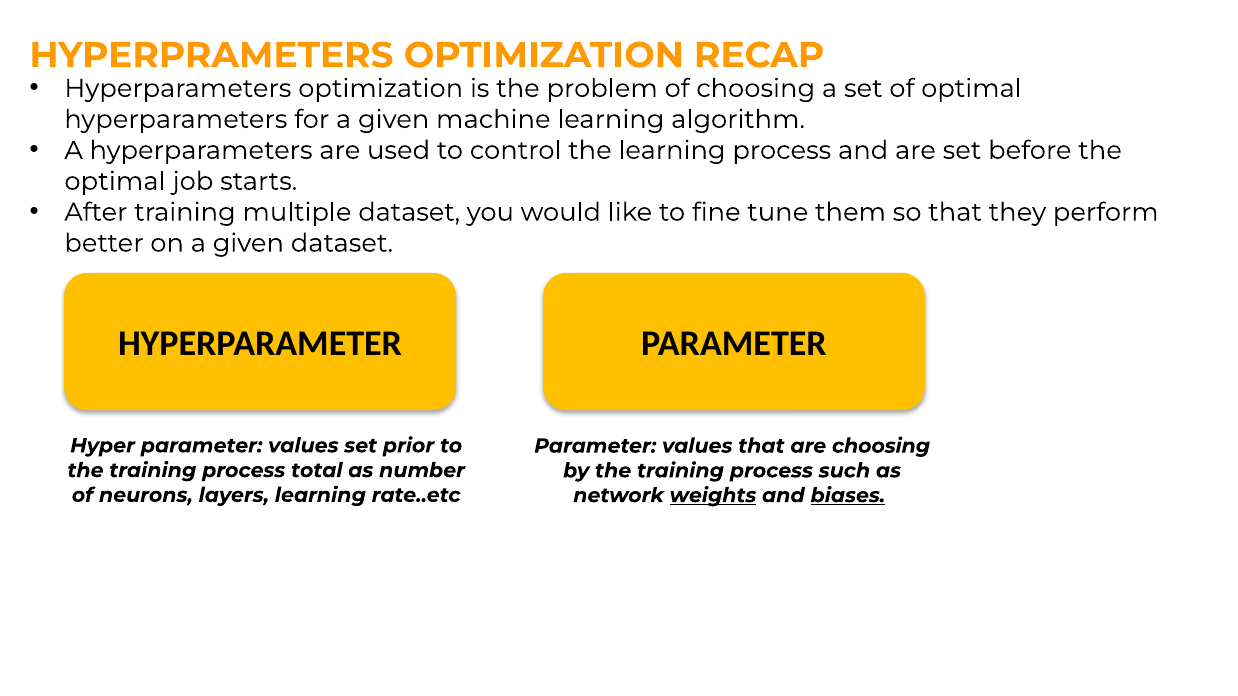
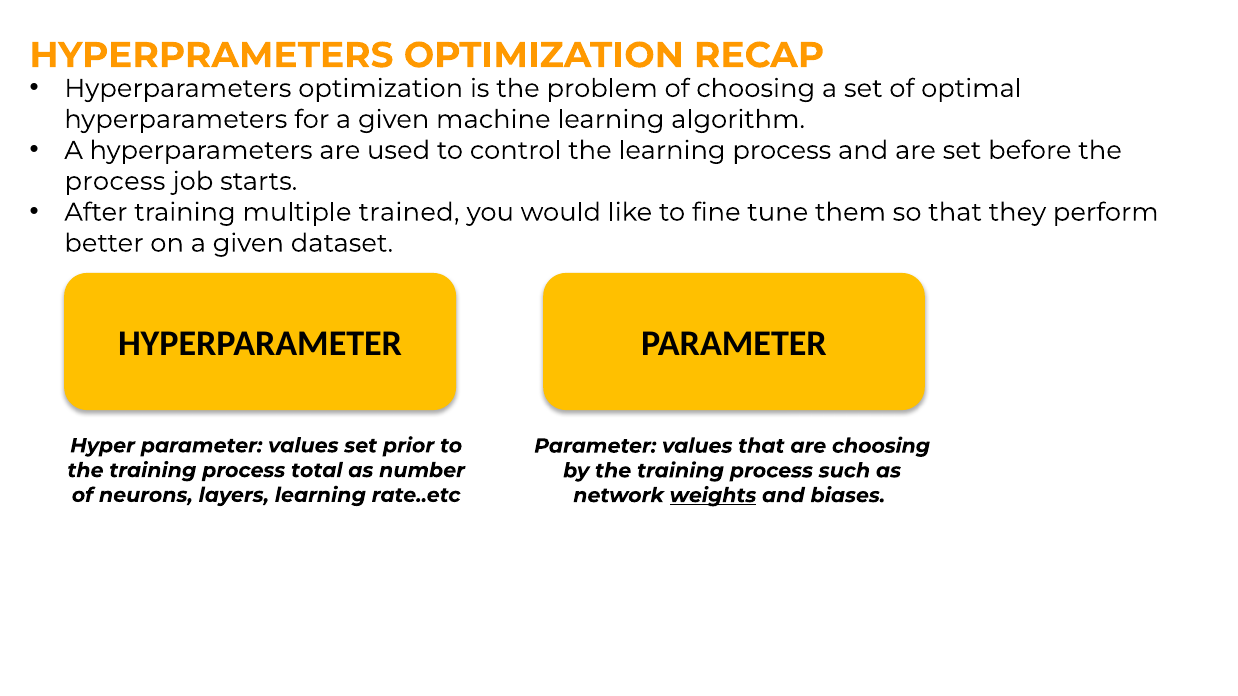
optimal: optimal -> process (115, 181)
multiple dataset: dataset -> trained (409, 212)
biases underline: present -> none (848, 496)
